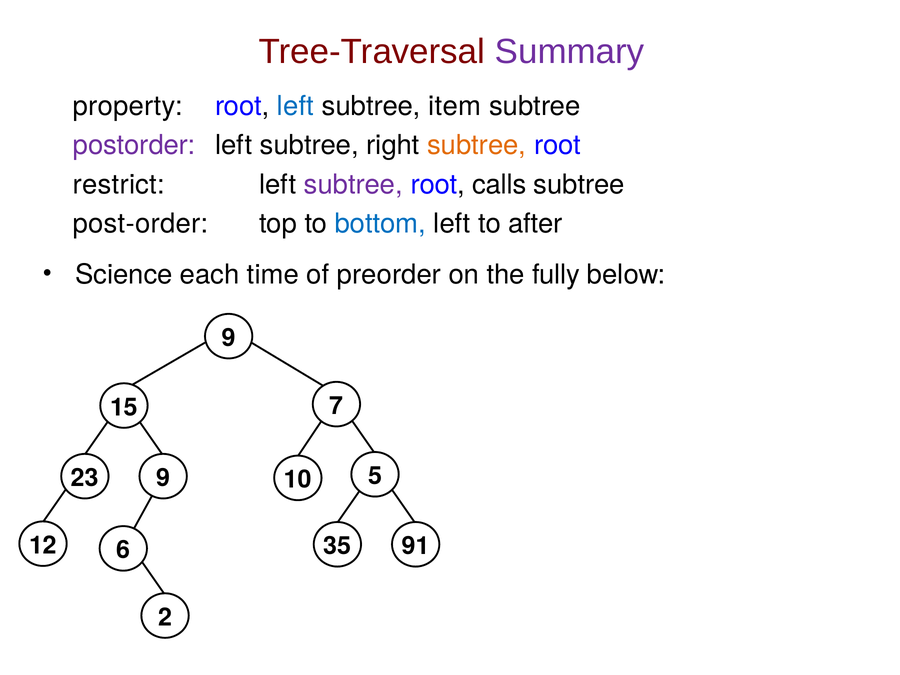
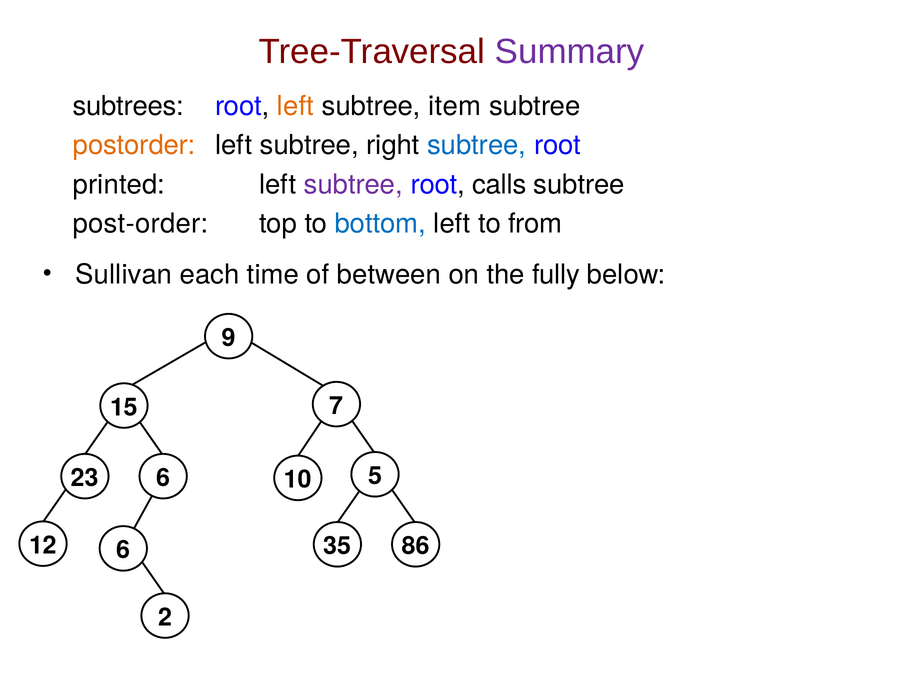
property: property -> subtrees (128, 106)
left colour: blue -> orange (296, 106)
postorder colour: purple -> orange (134, 145)
subtree colour: orange -> blue (477, 145)
restrict: restrict -> printed (119, 185)
after: after -> from (535, 224)
Science: Science -> Sullivan (124, 275)
preorder: preorder -> between (389, 275)
23 9: 9 -> 6 (163, 478)
91: 91 -> 86 (416, 546)
